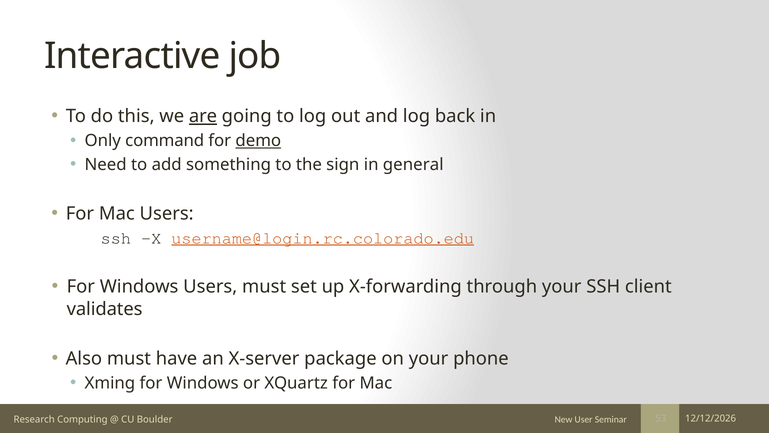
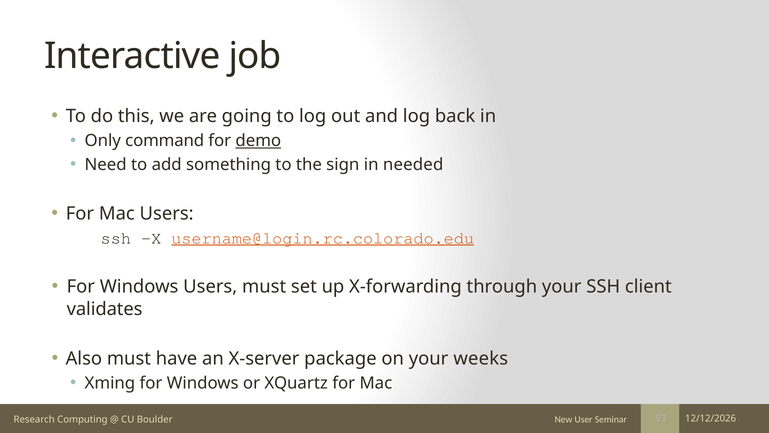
are underline: present -> none (203, 116)
general: general -> needed (413, 164)
phone: phone -> weeks (481, 358)
